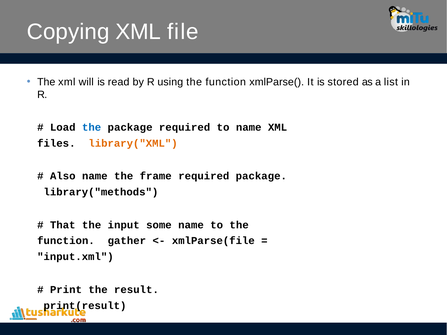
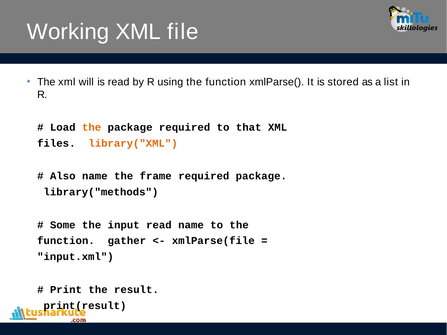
Copying: Copying -> Working (68, 32)
the colour: blue -> orange (92, 127)
to name: name -> that (249, 127)
That: That -> Some (63, 225)
input some: some -> read (159, 225)
